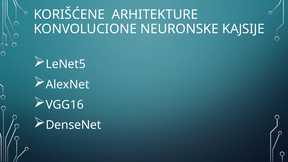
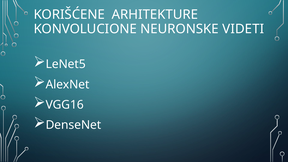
KAJSIJE: KAJSIJE -> VIDETI (243, 29)
